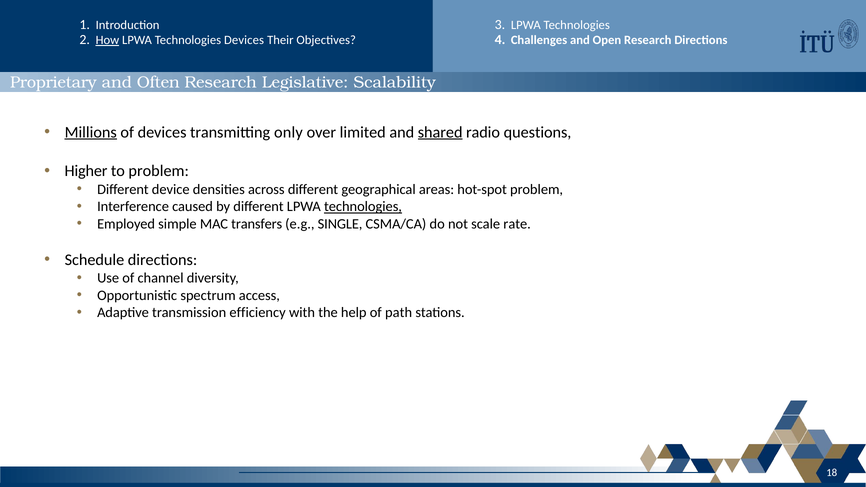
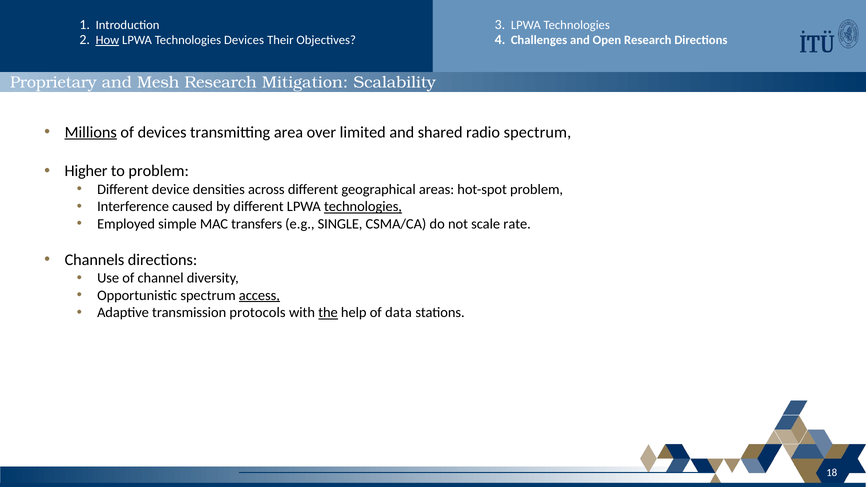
Often: Often -> Mesh (158, 82)
Legislative: Legislative -> Mitigation (305, 82)
only: only -> area (289, 132)
shared underline: present -> none (440, 132)
radio questions: questions -> spectrum (537, 132)
Schedule: Schedule -> Channels (94, 260)
access underline: none -> present (259, 295)
efficiency: efficiency -> protocols (258, 313)
the underline: none -> present (328, 313)
path: path -> data (399, 313)
